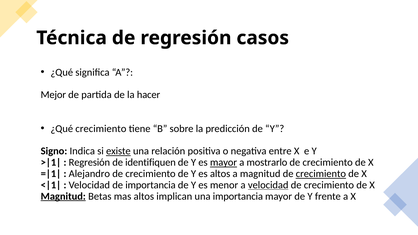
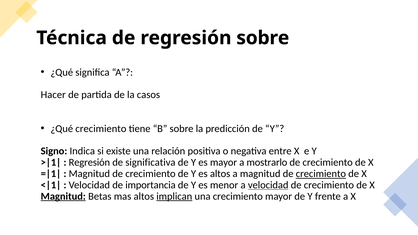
regresión casos: casos -> sobre (263, 38)
Mejor: Mejor -> Hacer (53, 95)
hacer: hacer -> casos (148, 95)
existe underline: present -> none (118, 151)
identifiquen: identifiquen -> significativa (150, 163)
mayor underline: present -> none (224, 163)
Alejandro: Alejandro -> Magnitud (89, 174)
implican underline: none -> present (174, 196)
una importancia: importancia -> crecimiento (238, 196)
